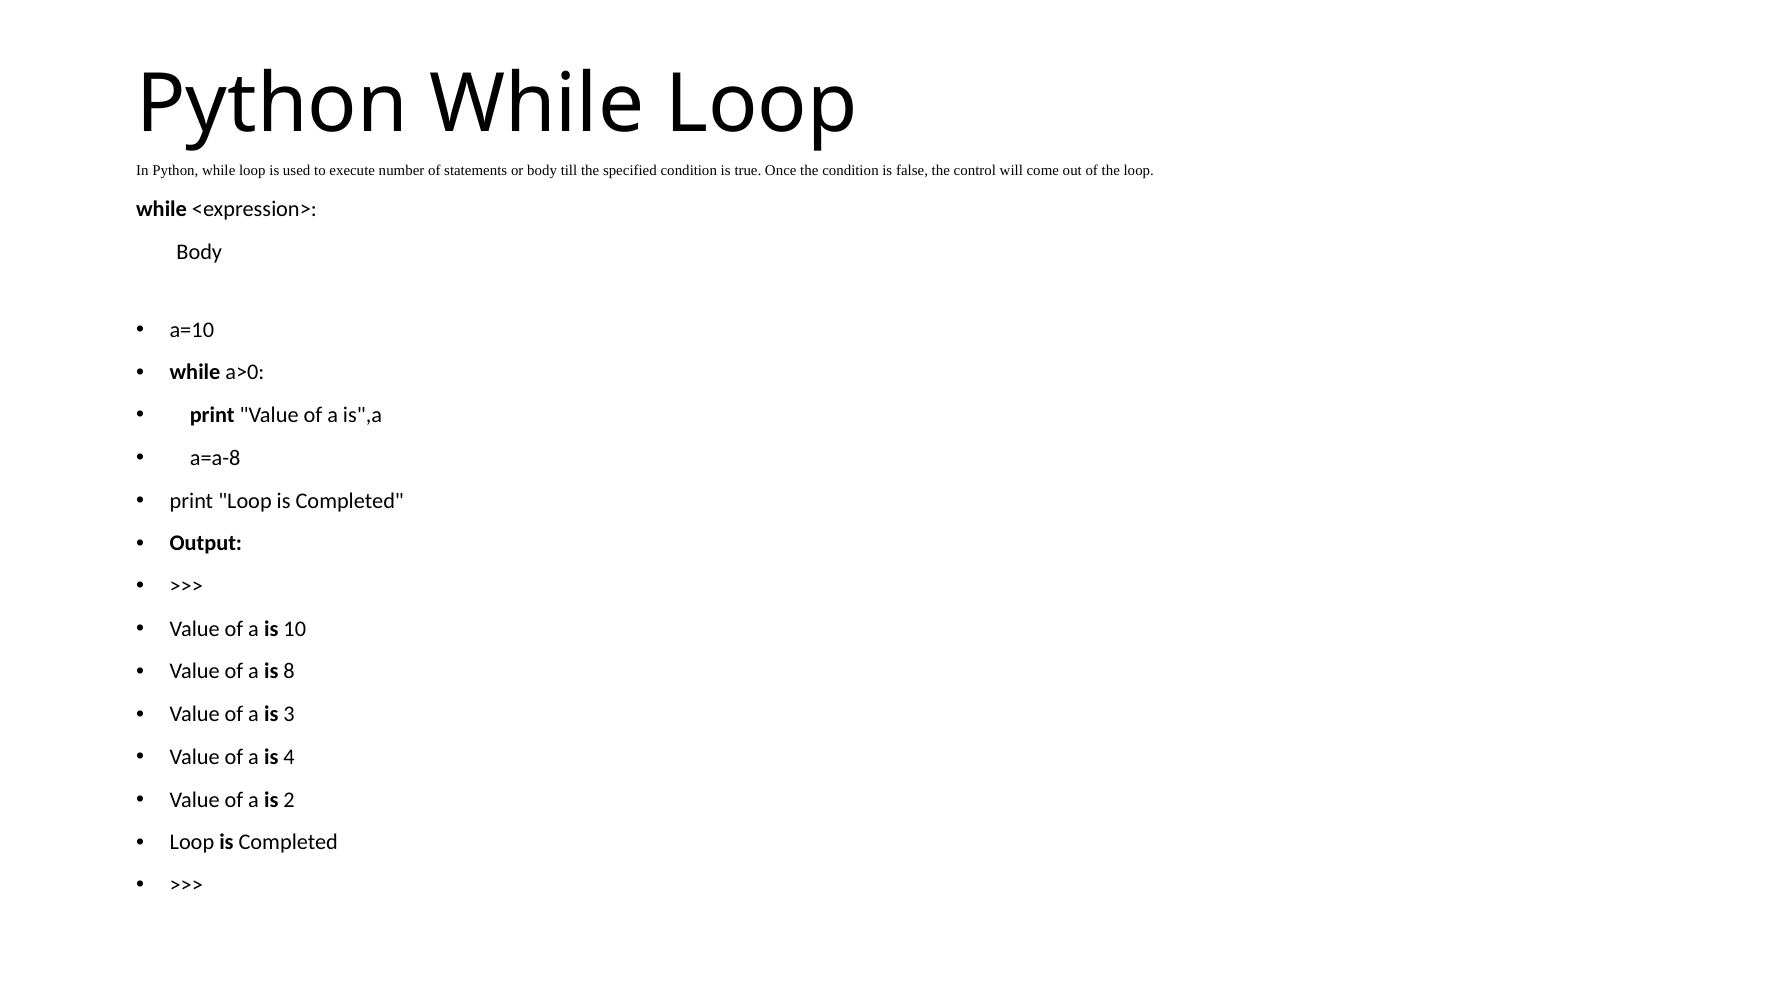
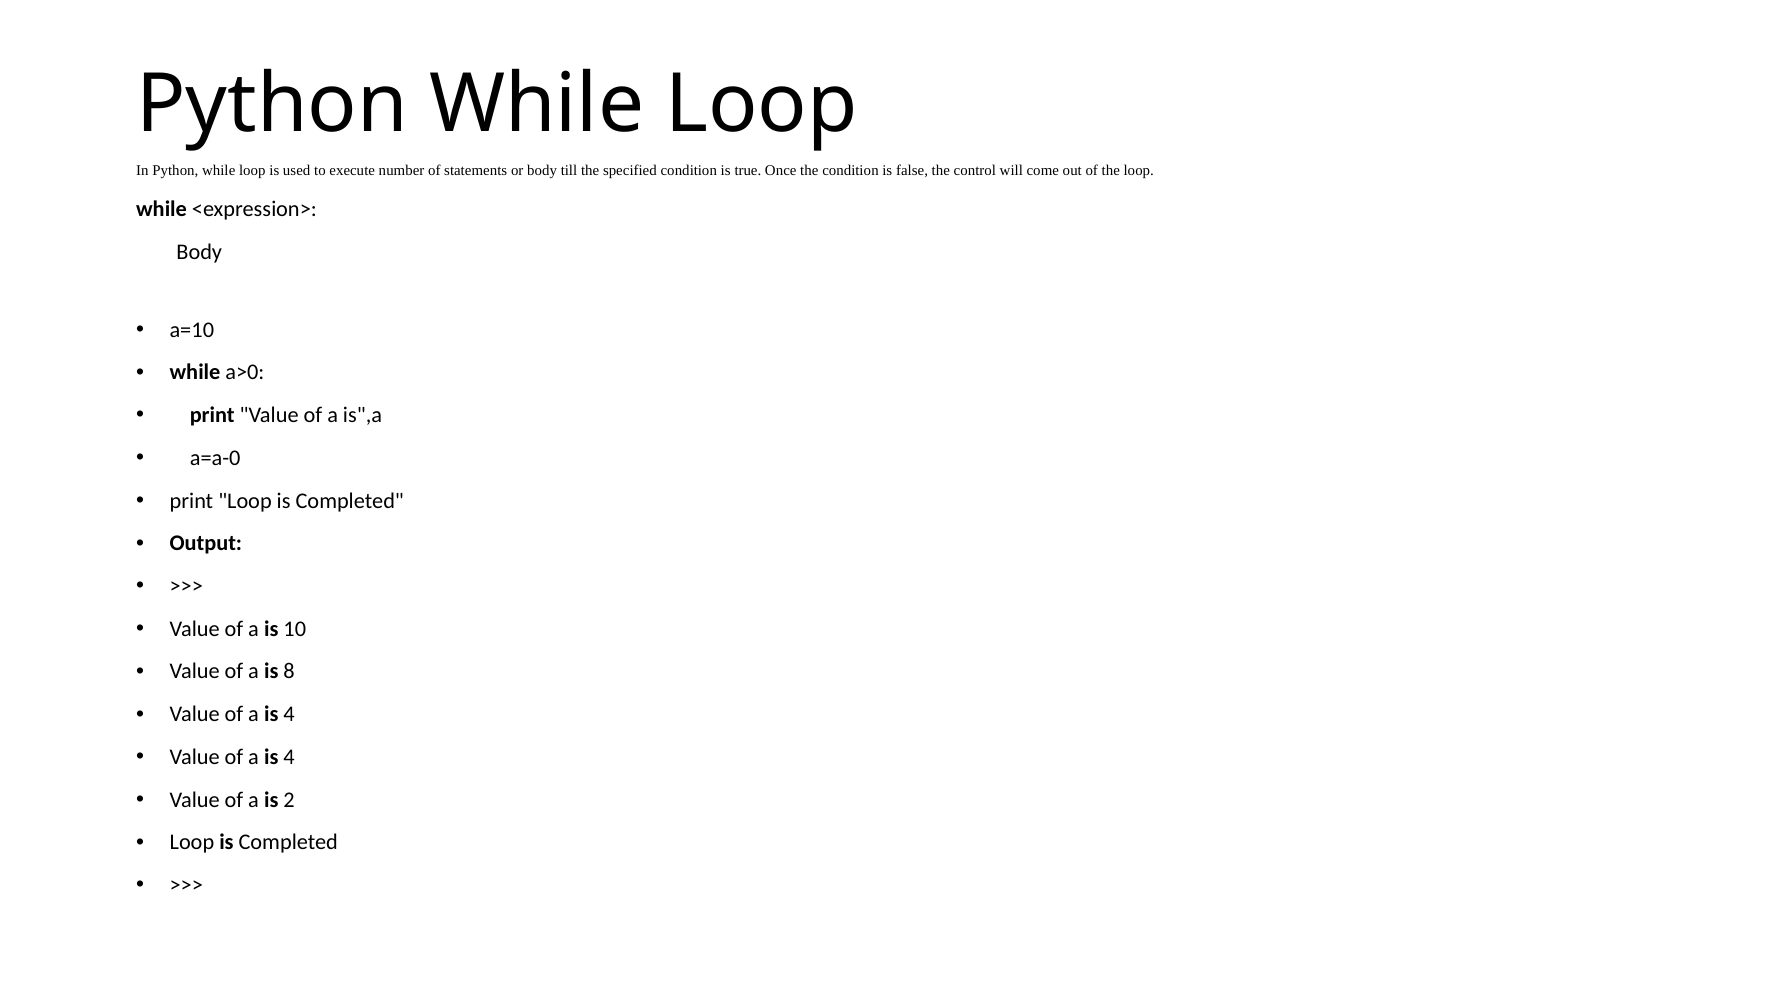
a=a-8: a=a-8 -> a=a-0 (215, 458)
3: 3 -> 4 (289, 714)
